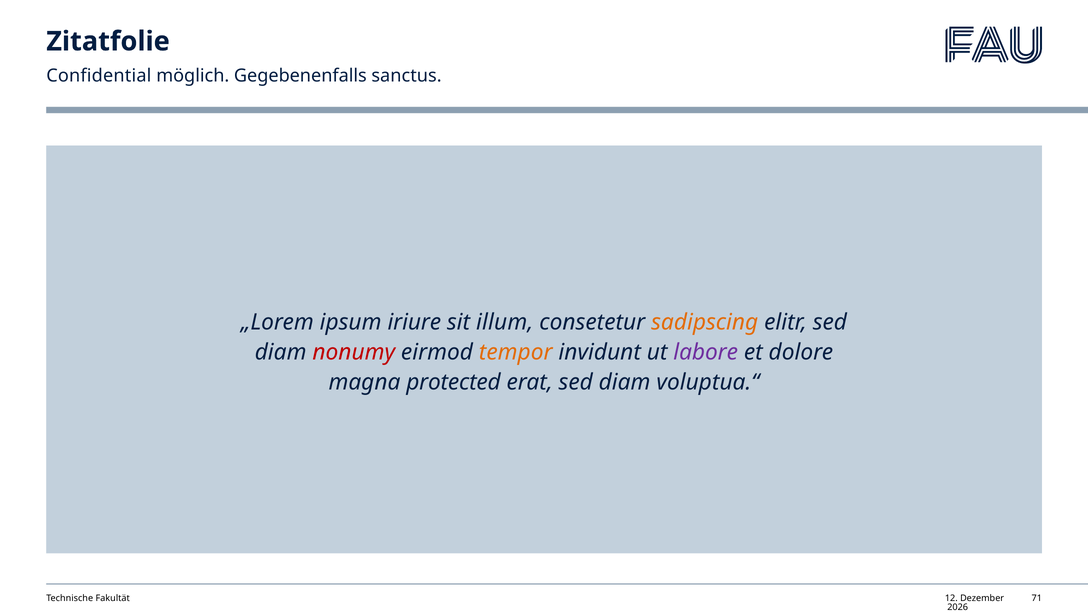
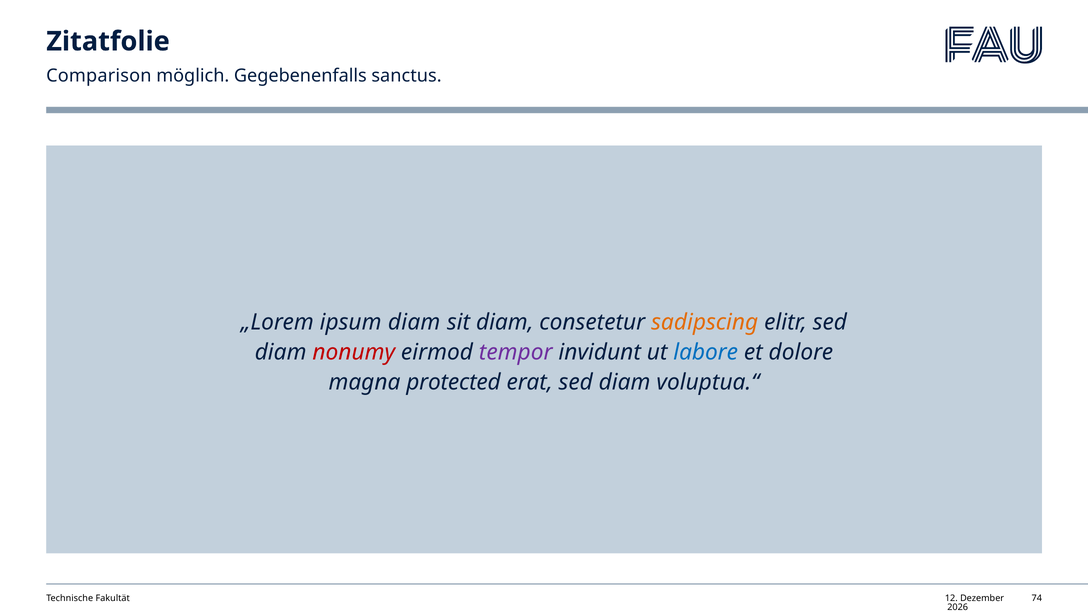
Confidential: Confidential -> Comparison (99, 76)
ipsum iriure: iriure -> diam (414, 322)
sit illum: illum -> diam (505, 322)
tempor colour: orange -> purple (516, 352)
labore colour: purple -> blue (706, 352)
71: 71 -> 74 (1037, 598)
